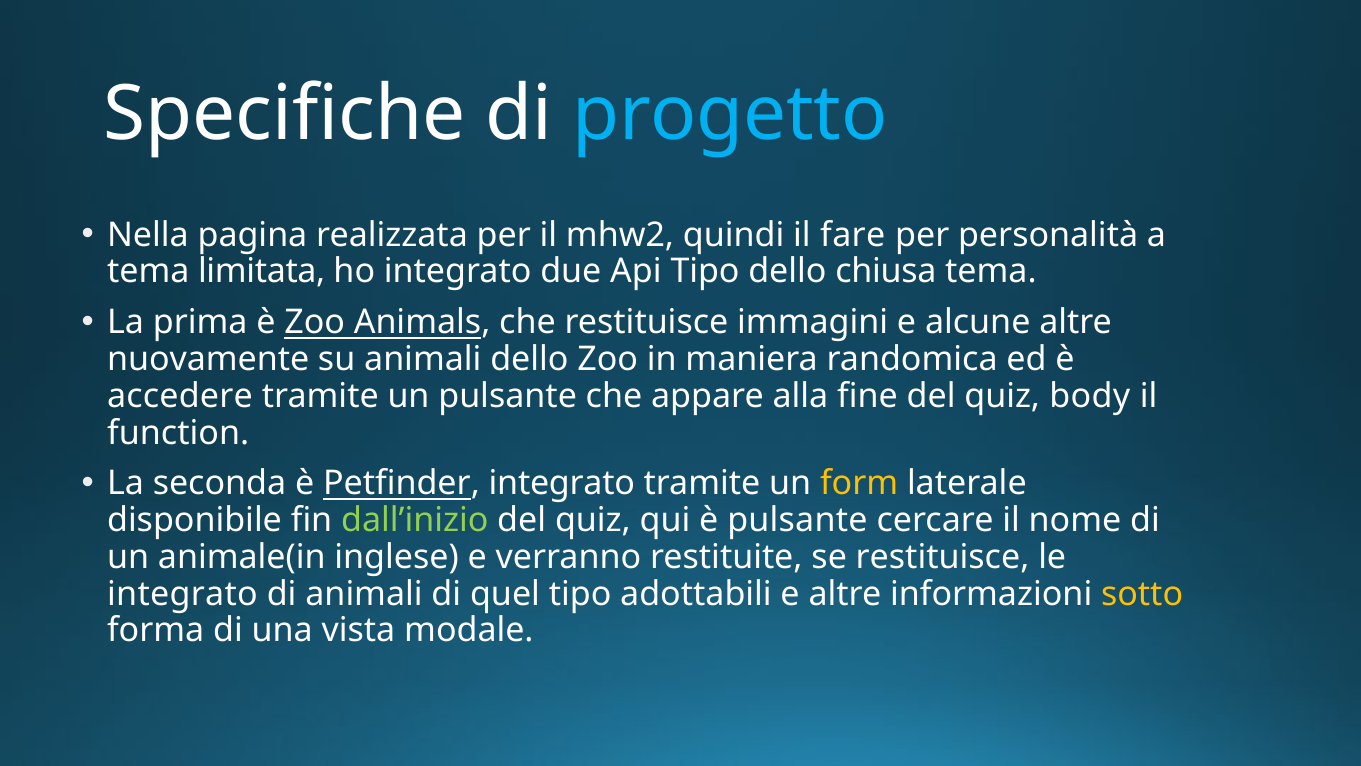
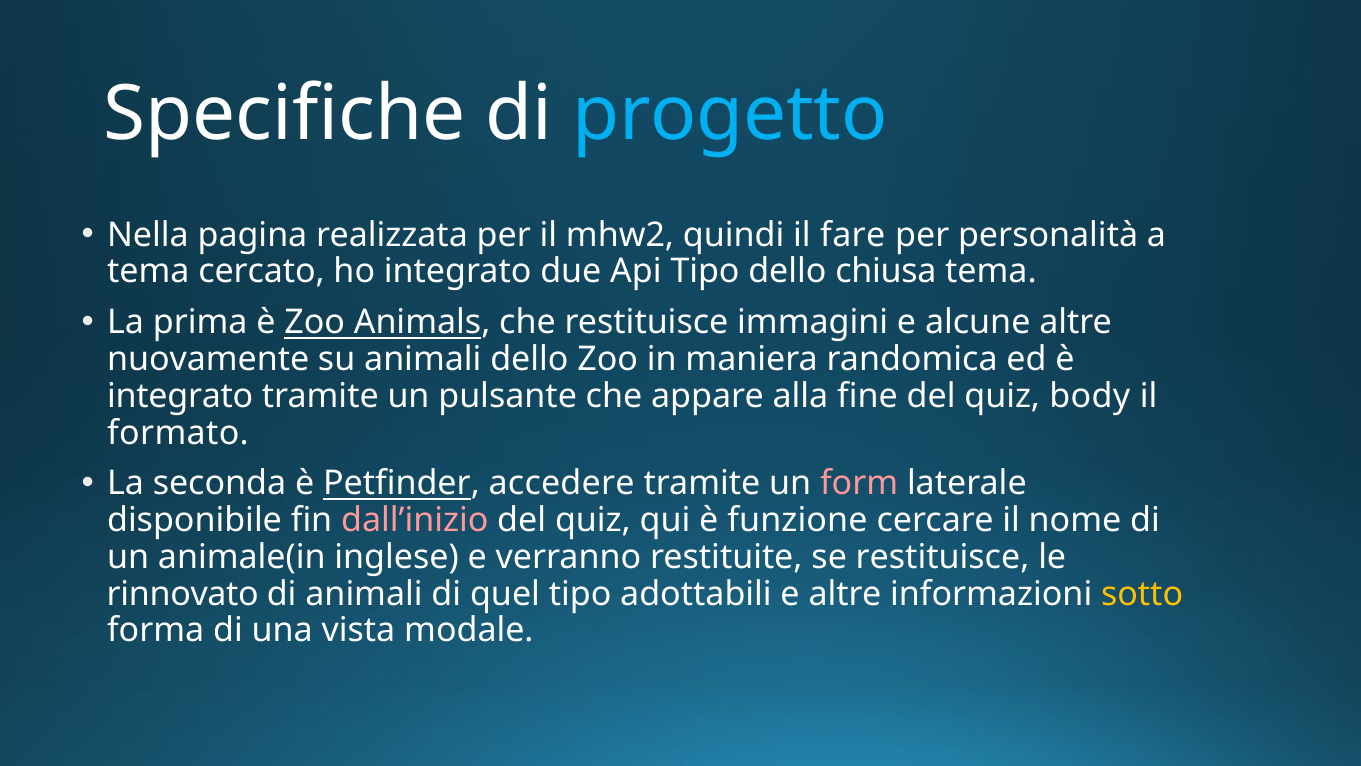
limitata: limitata -> cercato (262, 271)
accedere: accedere -> integrato (180, 396)
function: function -> formato (178, 433)
Petfinder integrato: integrato -> accedere (562, 483)
form colour: yellow -> pink (859, 483)
dall’inizio colour: light green -> pink (415, 520)
è pulsante: pulsante -> funzione (797, 520)
integrato: integrato -> rinnovato (183, 594)
